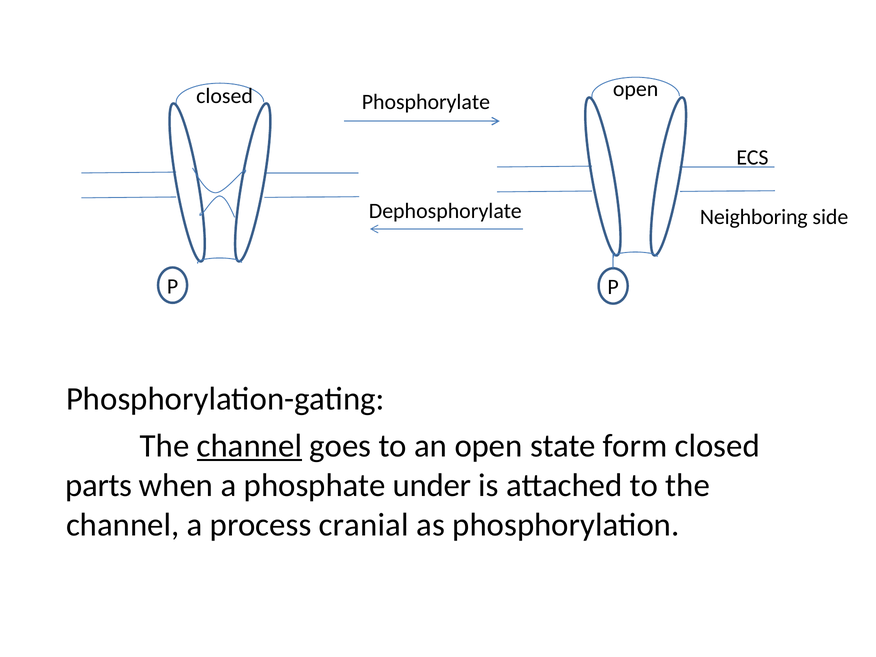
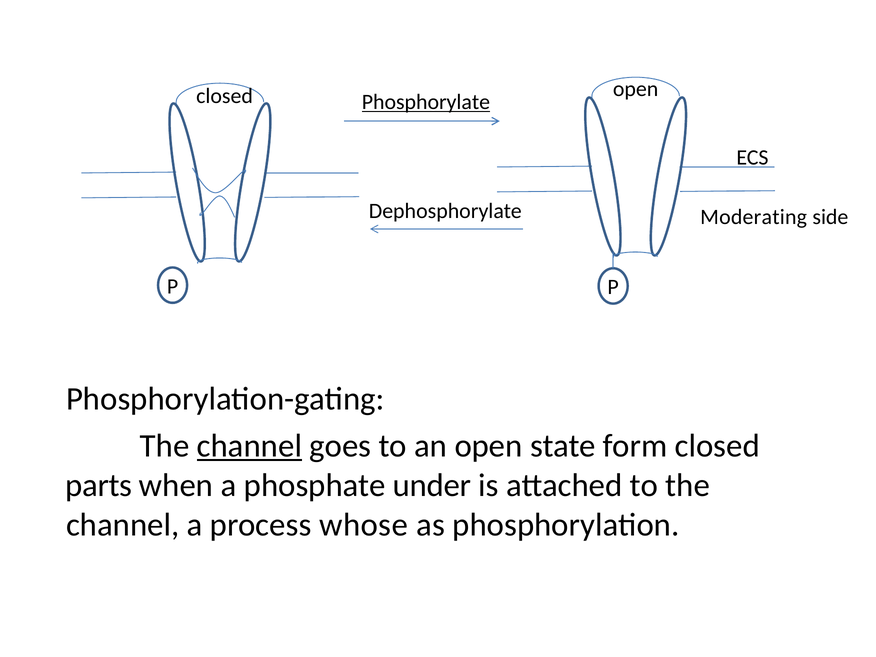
Phosphorylate underline: none -> present (426, 102)
Neighboring: Neighboring -> Moderating (754, 217)
cranial: cranial -> whose (364, 525)
